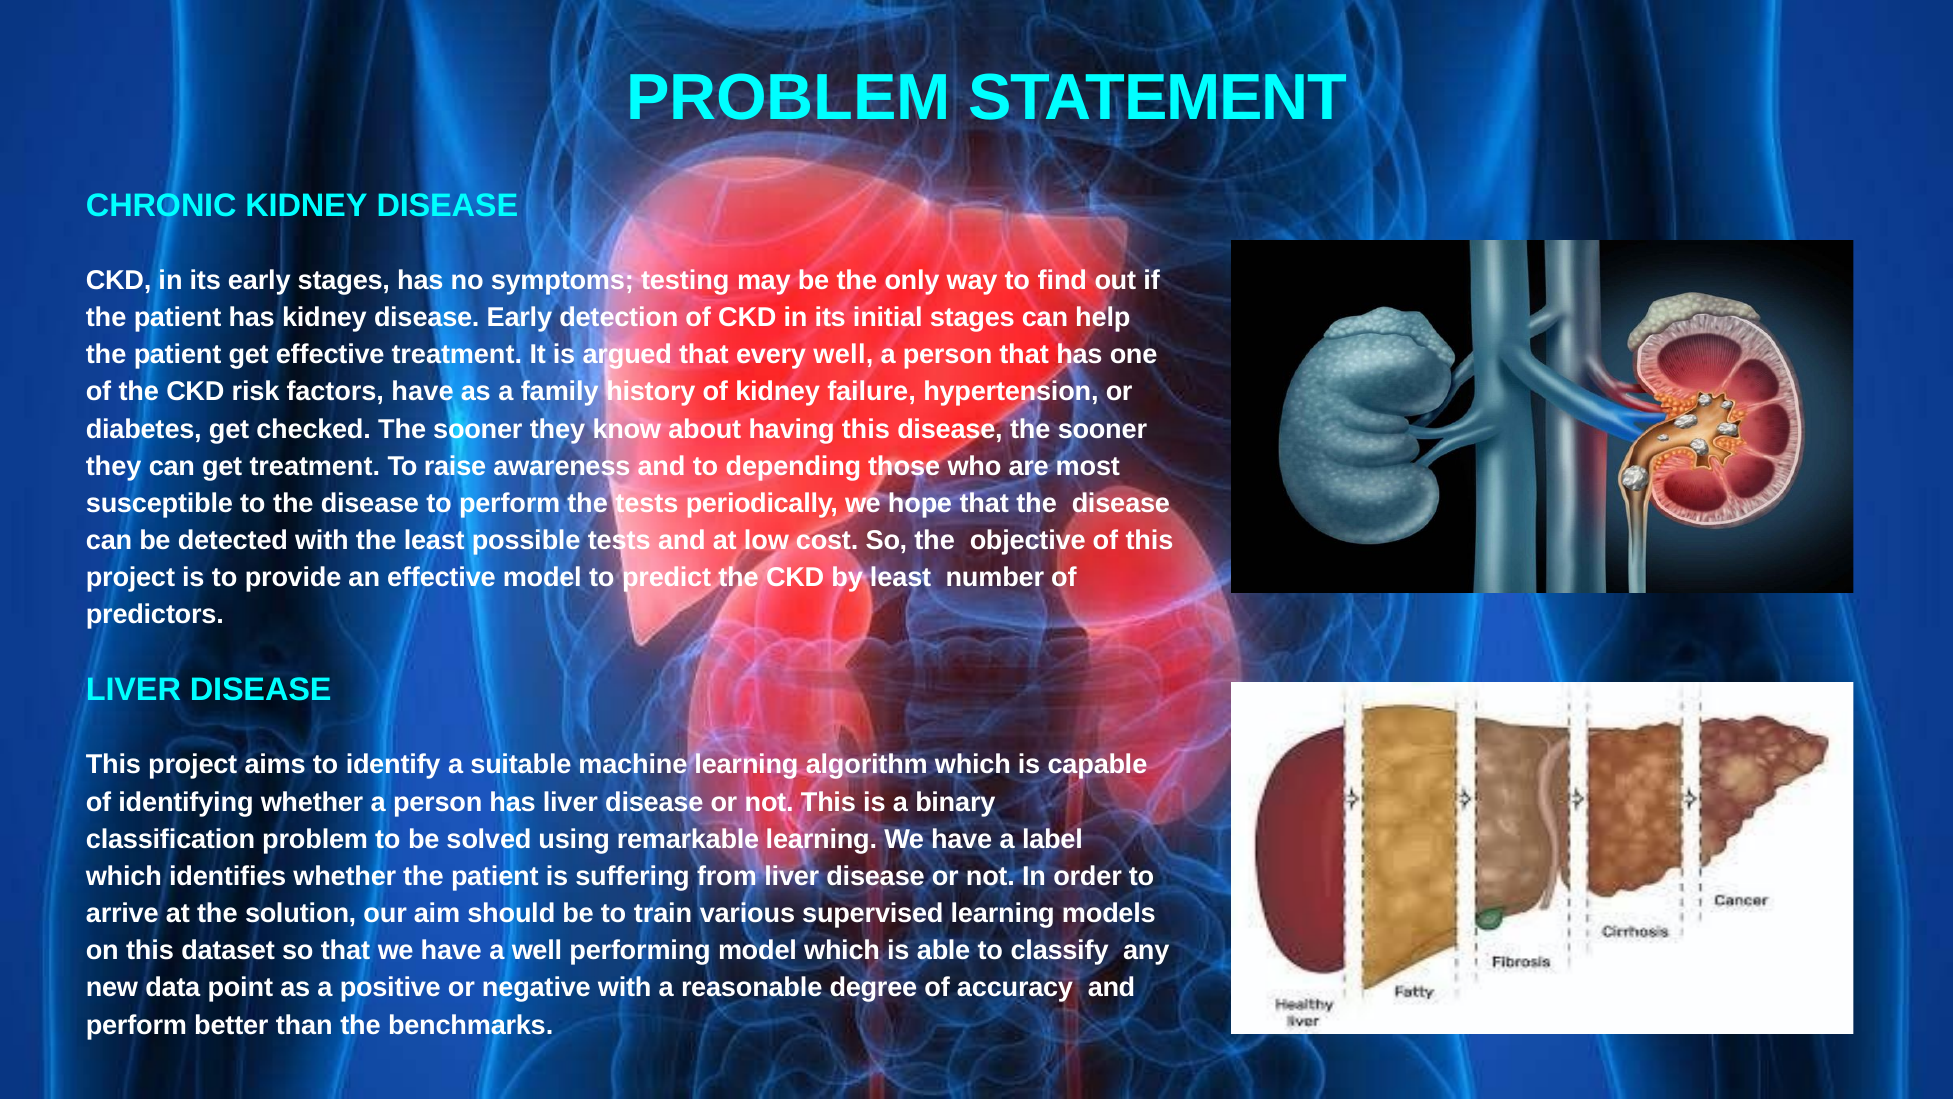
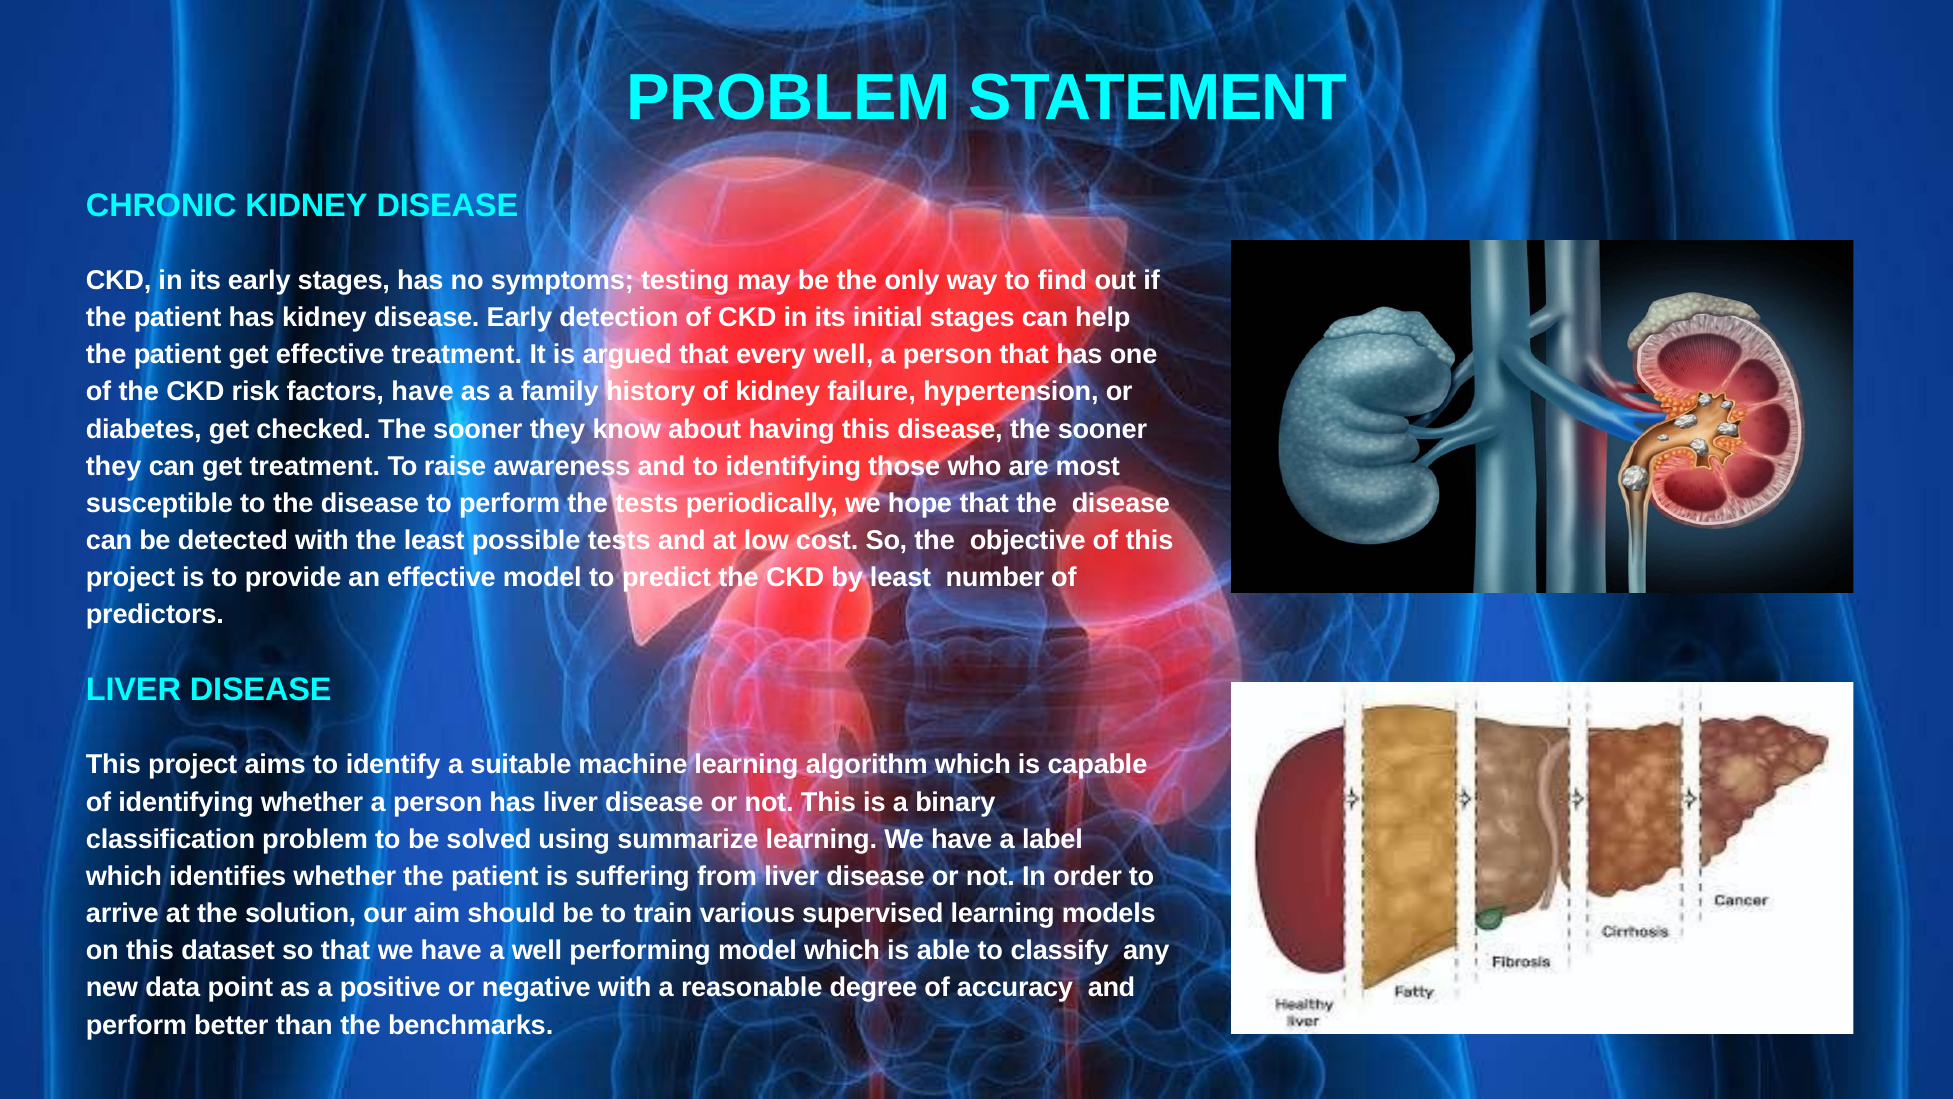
to depending: depending -> identifying (793, 466)
remarkable: remarkable -> summarize (688, 839)
